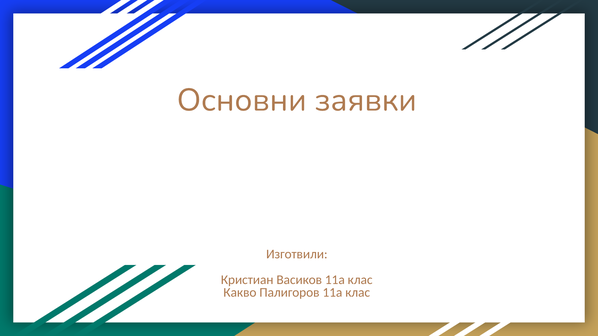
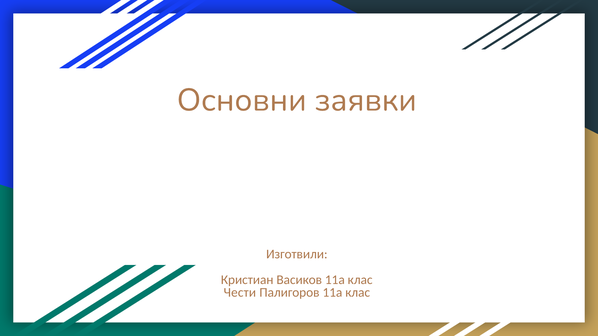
Какво: Какво -> Чести (240, 293)
